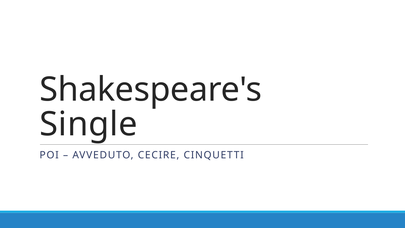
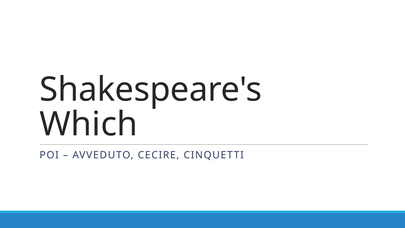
Single: Single -> Which (89, 124)
